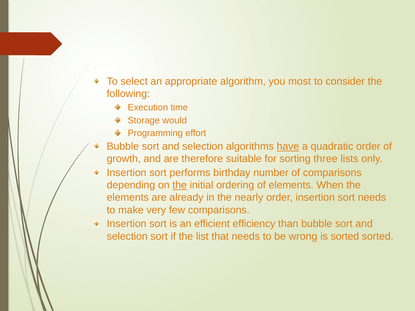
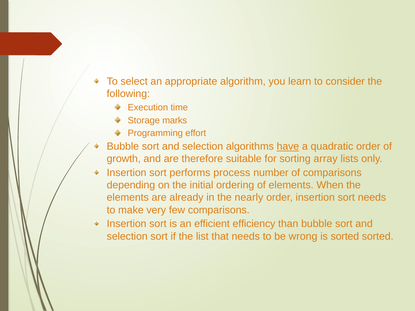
most: most -> learn (300, 82)
would: would -> marks (175, 120)
three: three -> array (326, 159)
birthday: birthday -> process (232, 173)
the underline: present -> none (180, 185)
